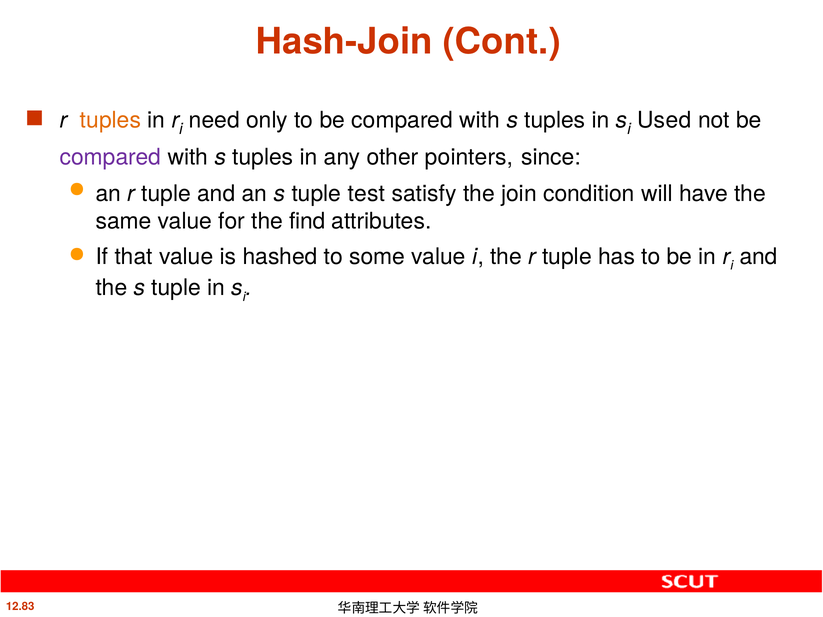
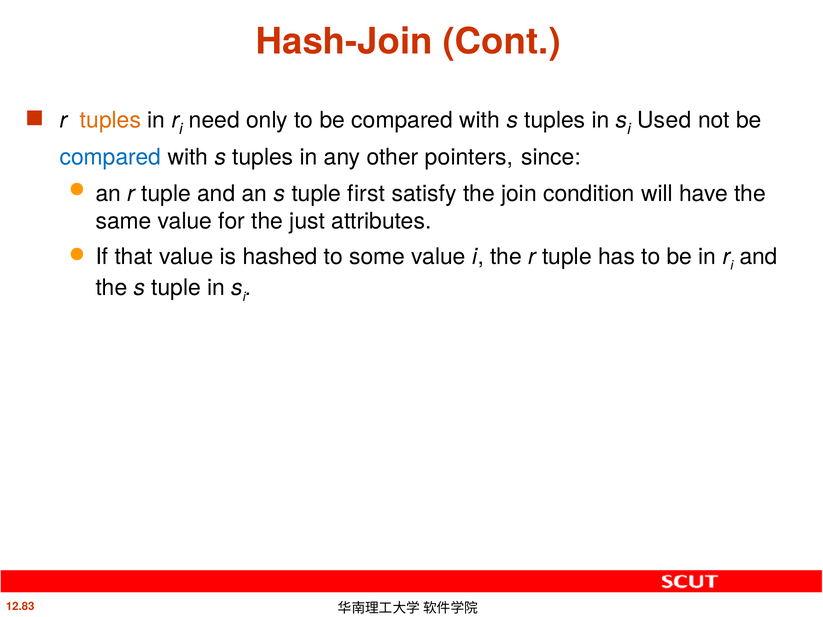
compared colour: purple -> blue (110, 157)
test: test -> first (366, 194)
find: find -> just (307, 221)
